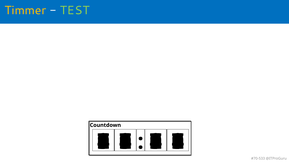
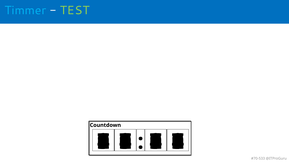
Timmer colour: yellow -> light blue (25, 10)
